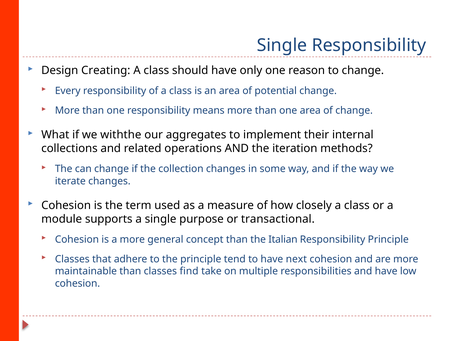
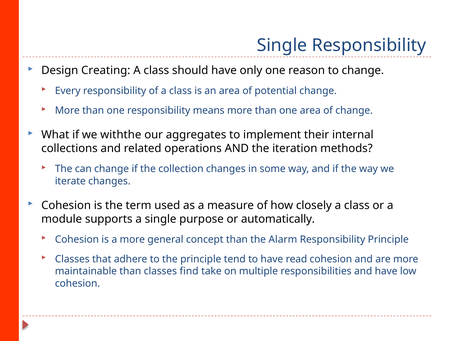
transactional: transactional -> automatically (278, 219)
Italian: Italian -> Alarm (283, 239)
next: next -> read (296, 259)
